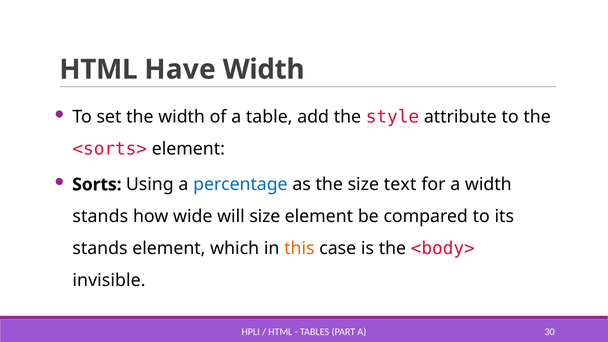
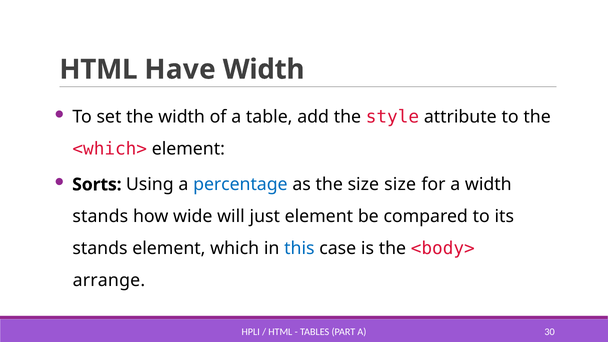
<sorts>: <sorts> -> <which> (110, 149)
size text: text -> size (400, 185)
will size: size -> just (265, 216)
this colour: orange -> blue (299, 248)
invisible: invisible -> arrange (109, 280)
